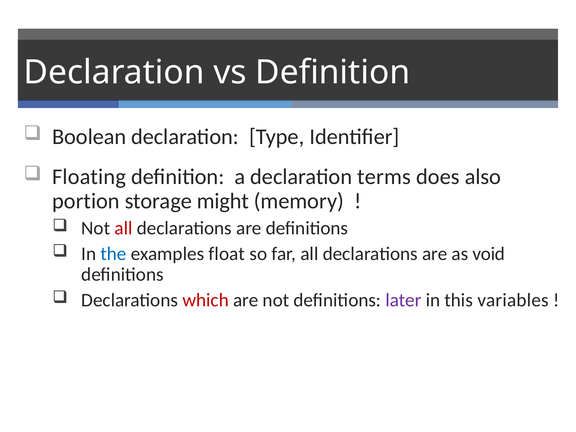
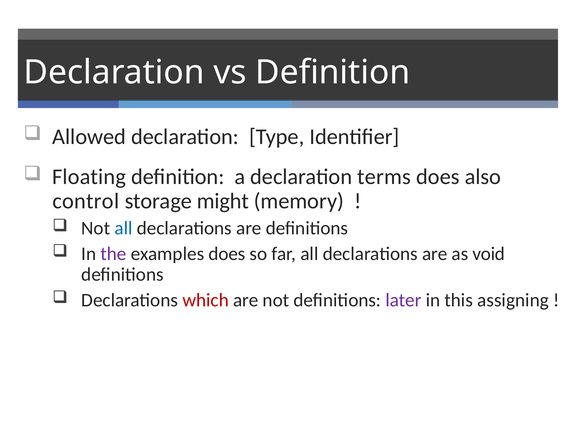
Boolean: Boolean -> Allowed (89, 137)
portion: portion -> control (86, 201)
all colour: red -> blue (123, 228)
the colour: blue -> purple (113, 254)
examples float: float -> does (227, 254)
variables: variables -> assigning (513, 300)
